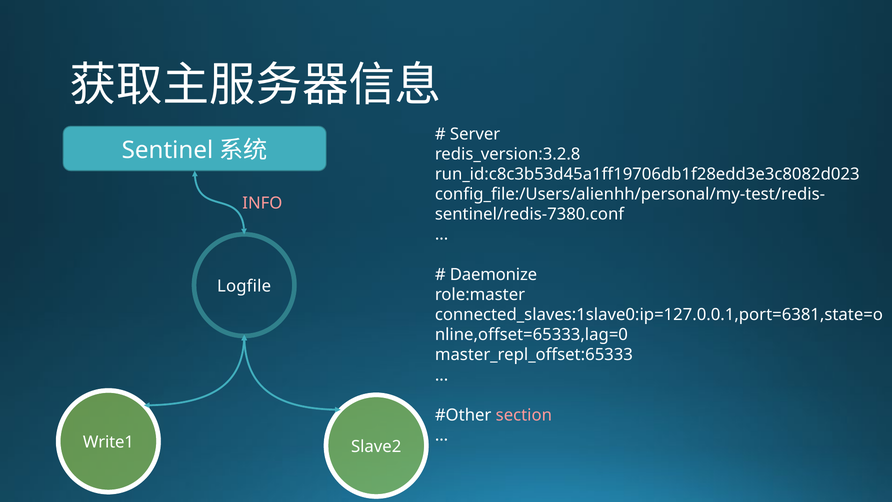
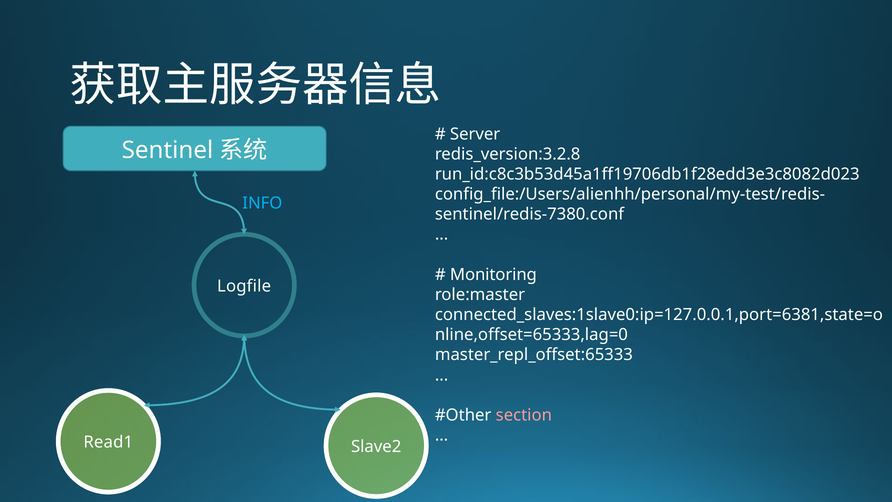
INFO colour: pink -> light blue (262, 203)
Daemonize: Daemonize -> Monitoring (493, 274)
Write1: Write1 -> Read1 (108, 442)
